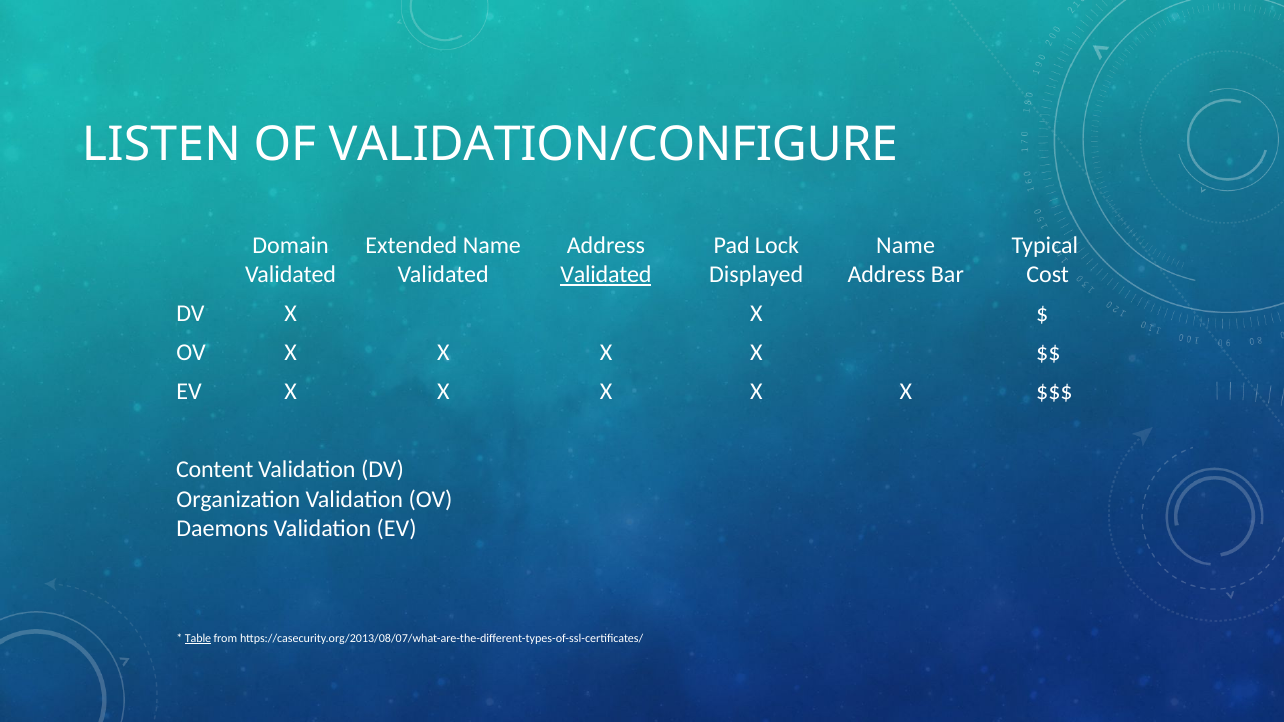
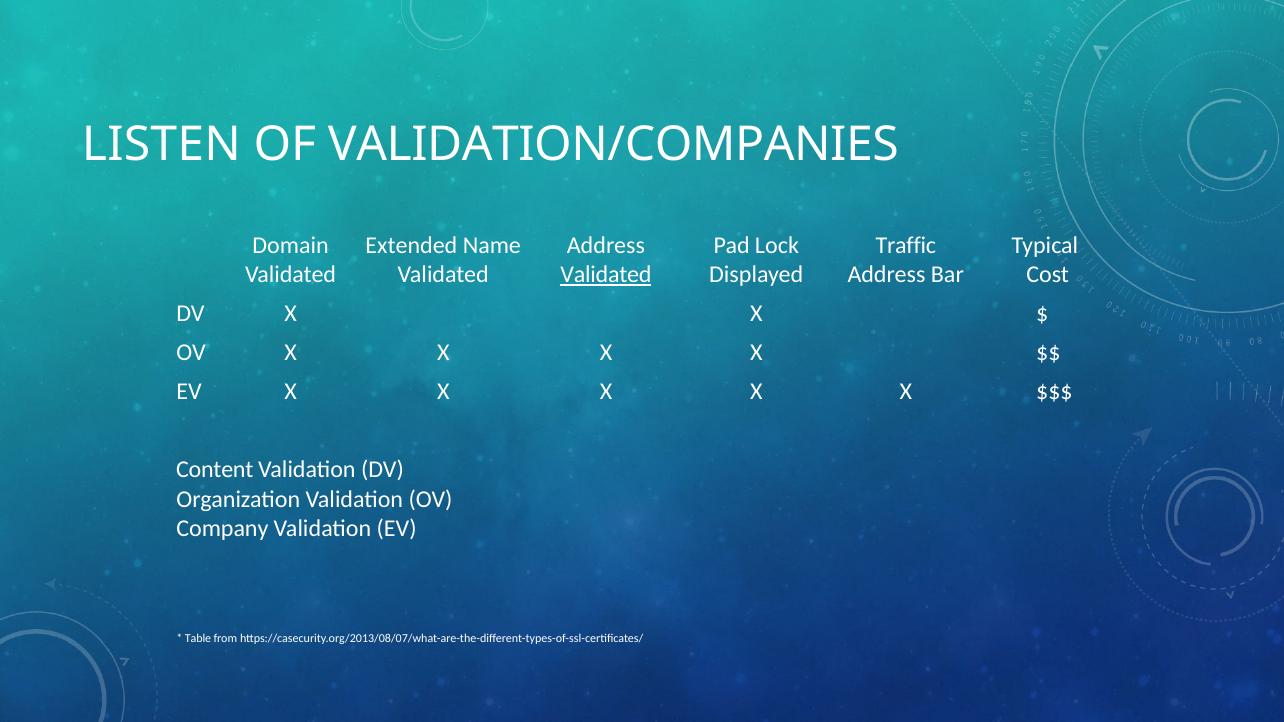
VALIDATION/CONFIGURE: VALIDATION/CONFIGURE -> VALIDATION/COMPANIES (613, 144)
Name: Name -> Traffic (906, 245)
Daemons: Daemons -> Company (222, 529)
Table underline: present -> none (198, 639)
